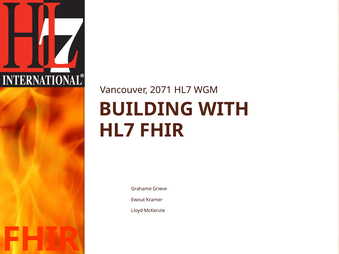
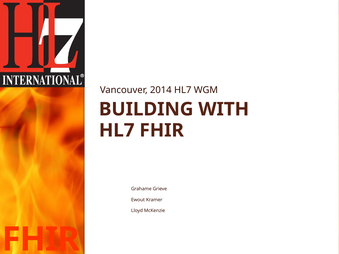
2071: 2071 -> 2014 (161, 90)
